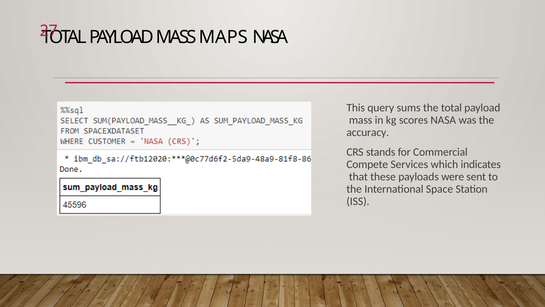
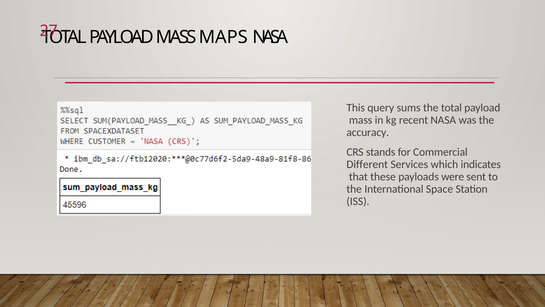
scores: scores -> recent (414, 120)
Compete: Compete -> Different (367, 164)
